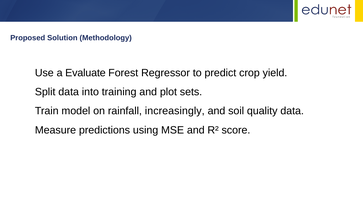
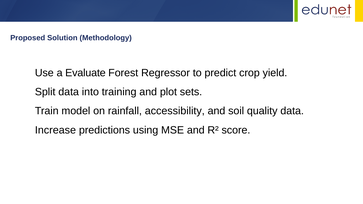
increasingly: increasingly -> accessibility (175, 111)
Measure: Measure -> Increase (55, 130)
